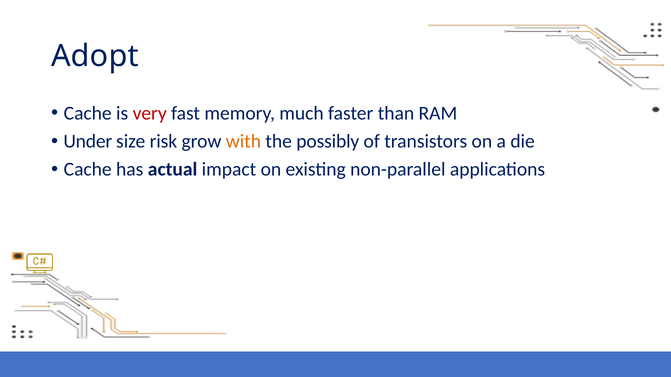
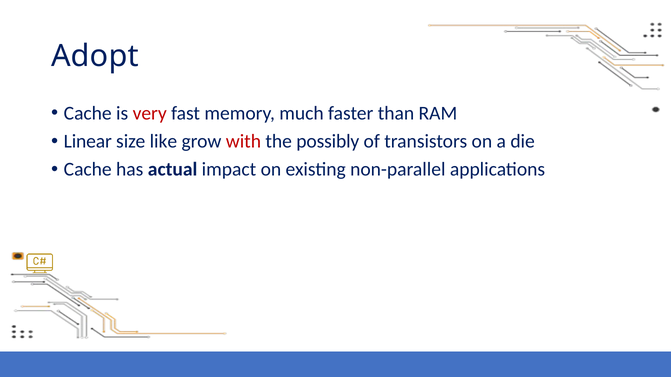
Under: Under -> Linear (88, 142)
risk: risk -> like (163, 142)
with colour: orange -> red (243, 142)
